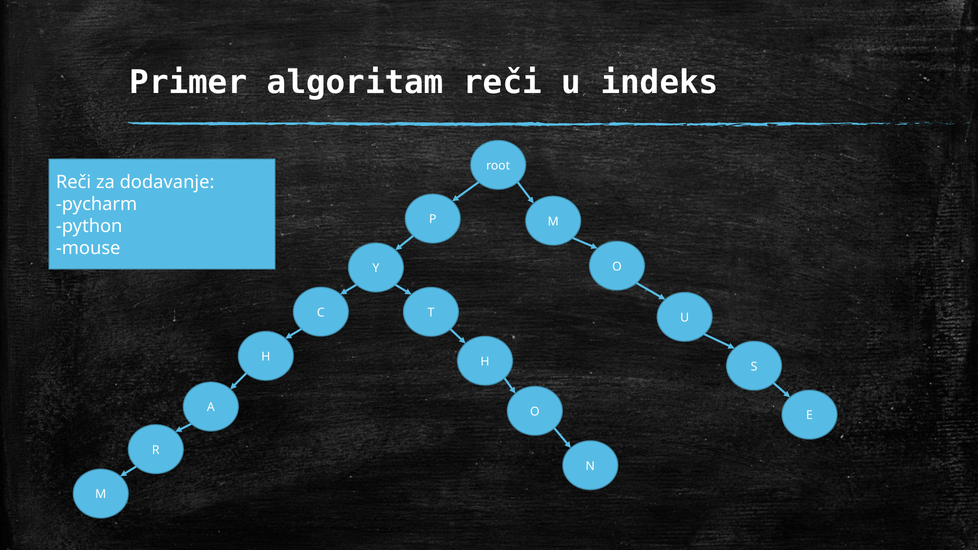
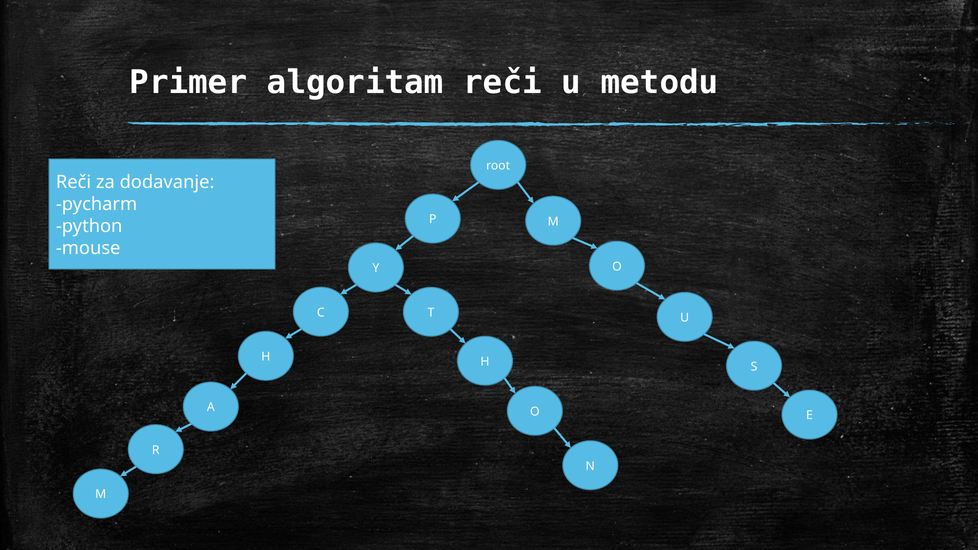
indeks: indeks -> metodu (660, 82)
